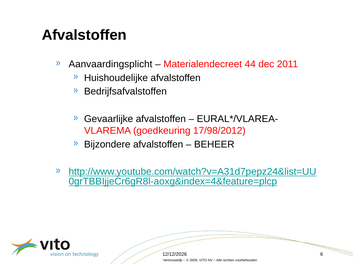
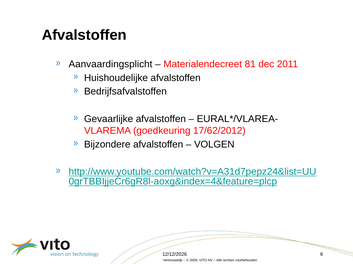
44: 44 -> 81 (250, 64)
17/98/2012: 17/98/2012 -> 17/62/2012 (219, 131)
BEHEER: BEHEER -> VOLGEN (214, 145)
